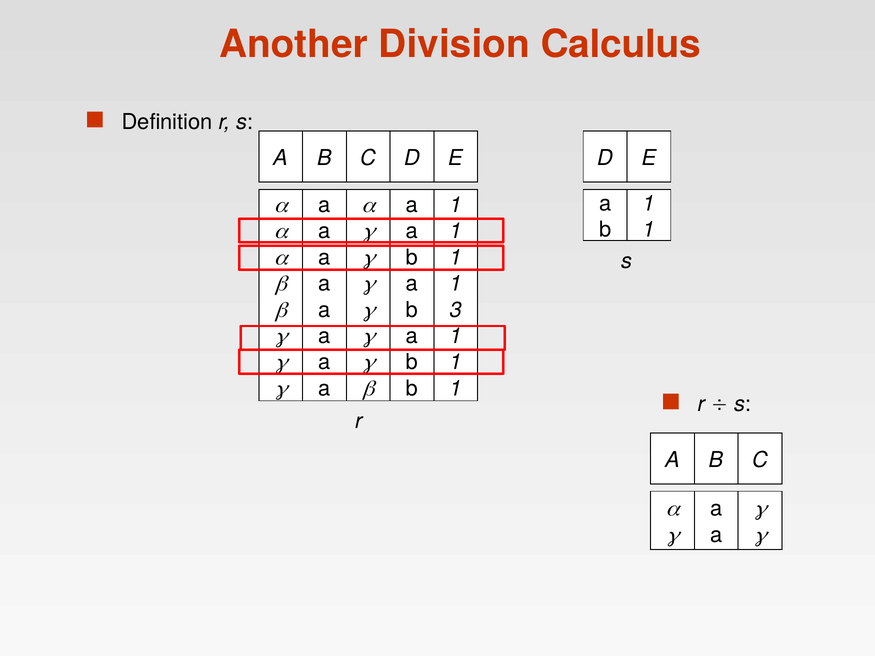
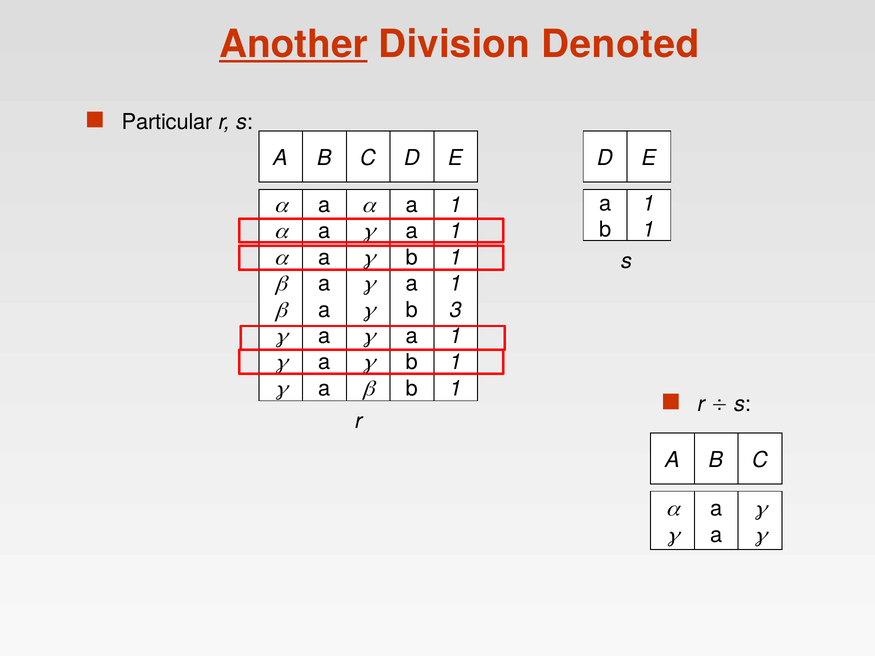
Another underline: none -> present (293, 45)
Calculus: Calculus -> Denoted (620, 45)
Definition: Definition -> Particular (167, 122)
